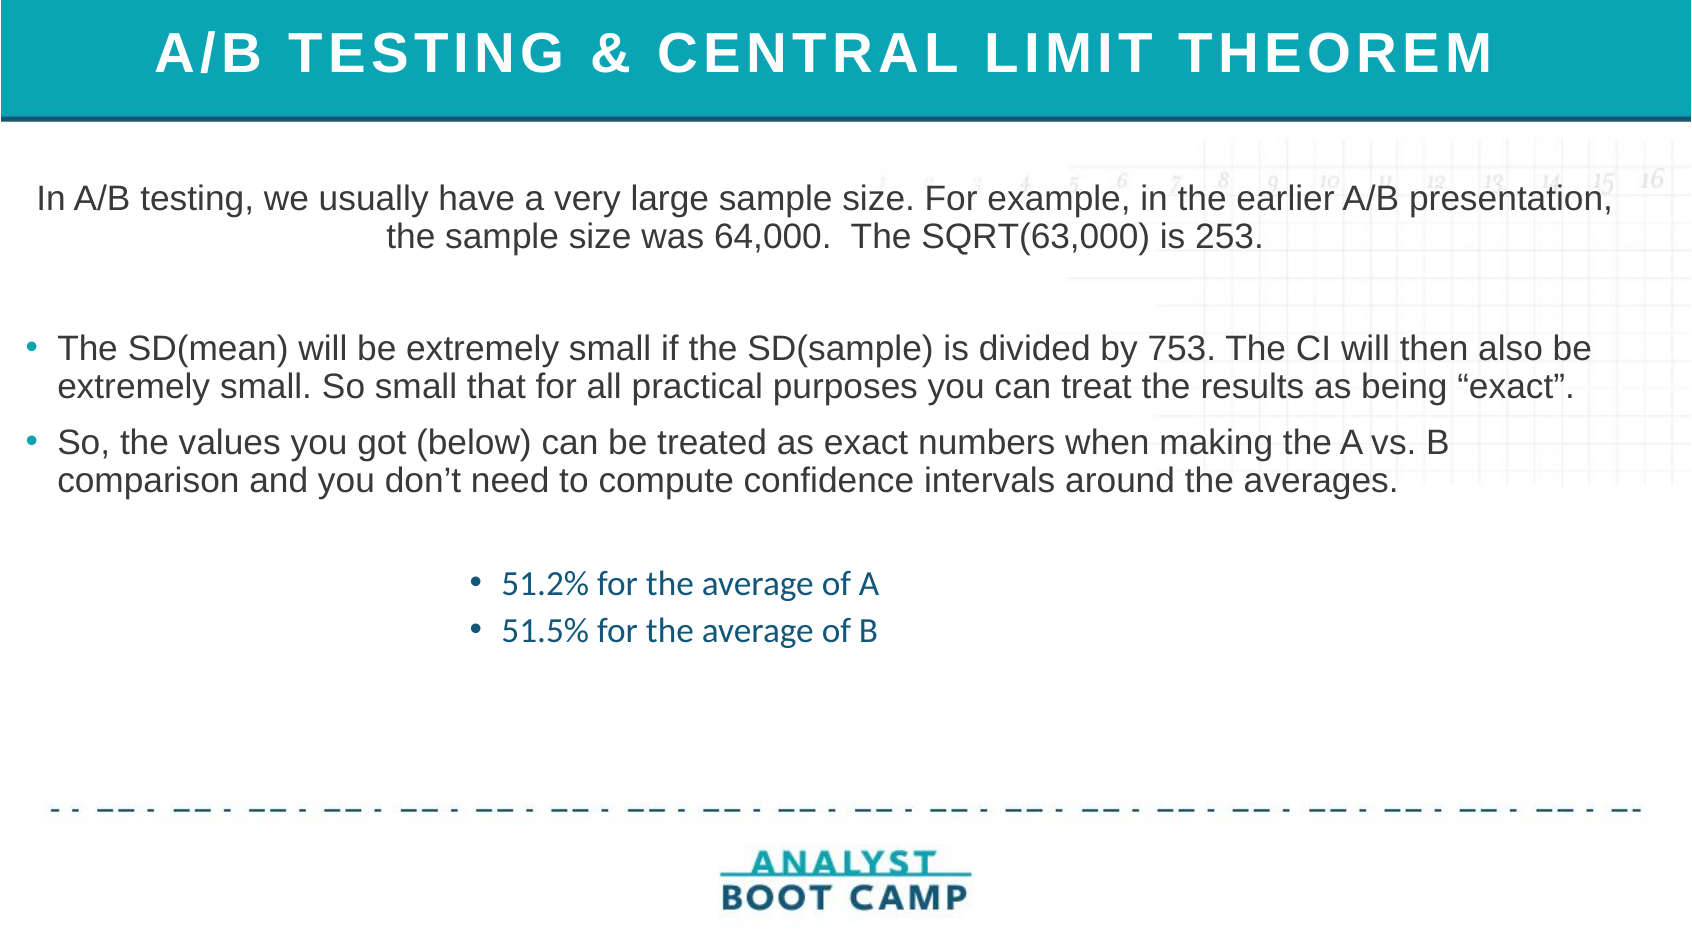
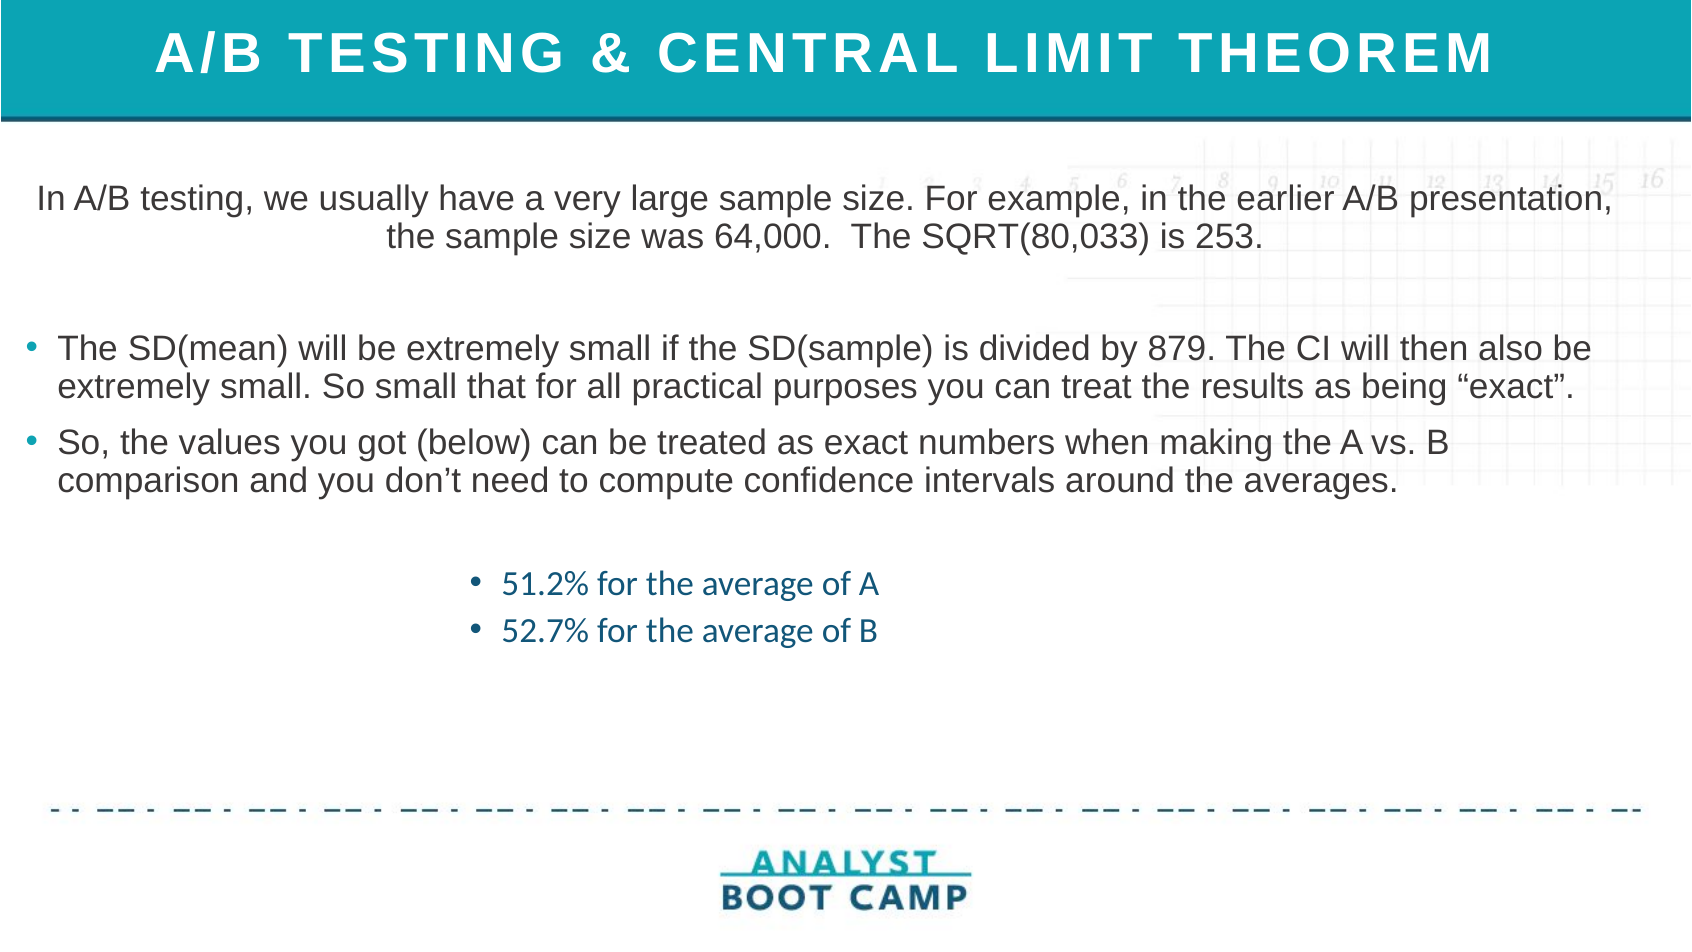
SQRT(63,000: SQRT(63,000 -> SQRT(80,033 (1036, 237)
753: 753 -> 879 (1182, 349)
51.5%: 51.5% -> 52.7% (545, 630)
